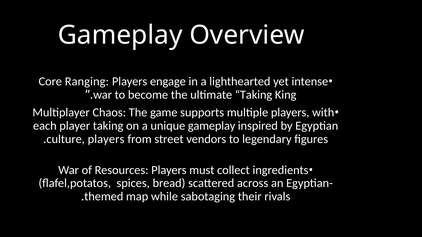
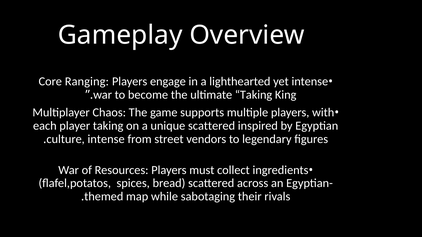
unique gameplay: gameplay -> scattered (212, 126)
culture players: players -> intense (106, 139)
